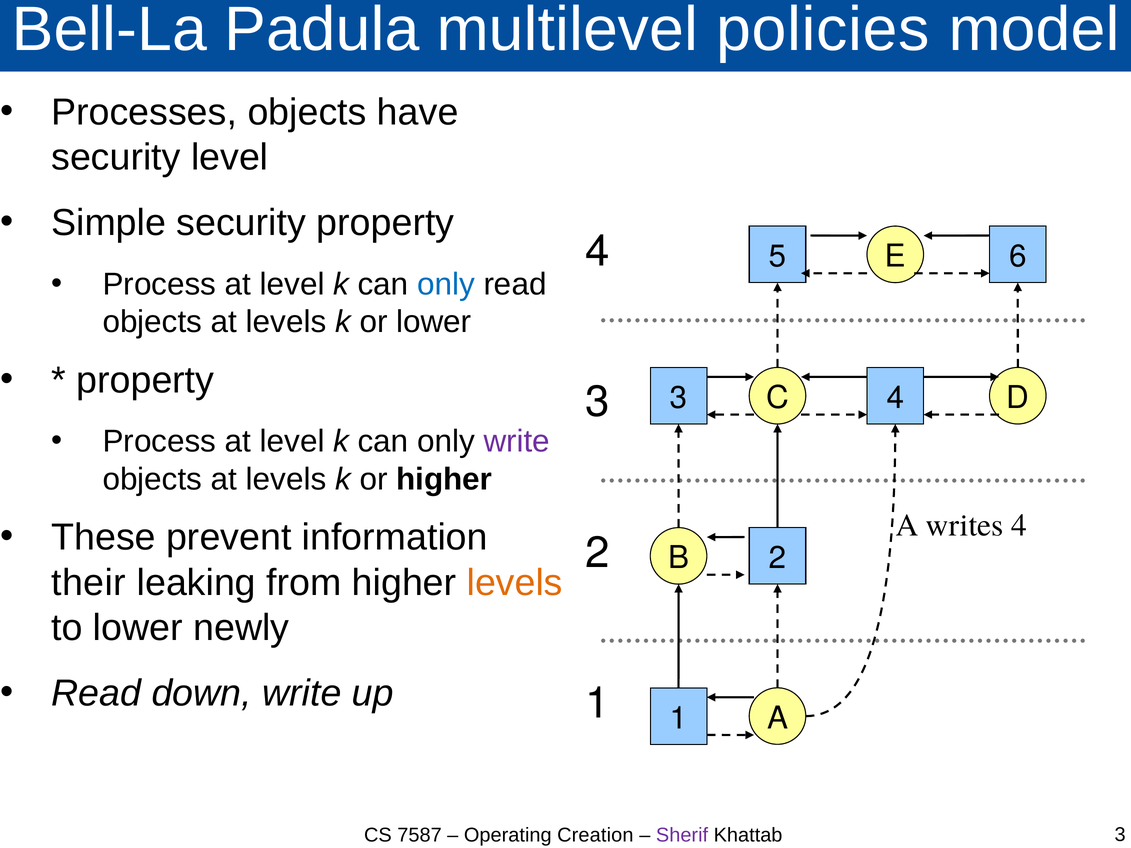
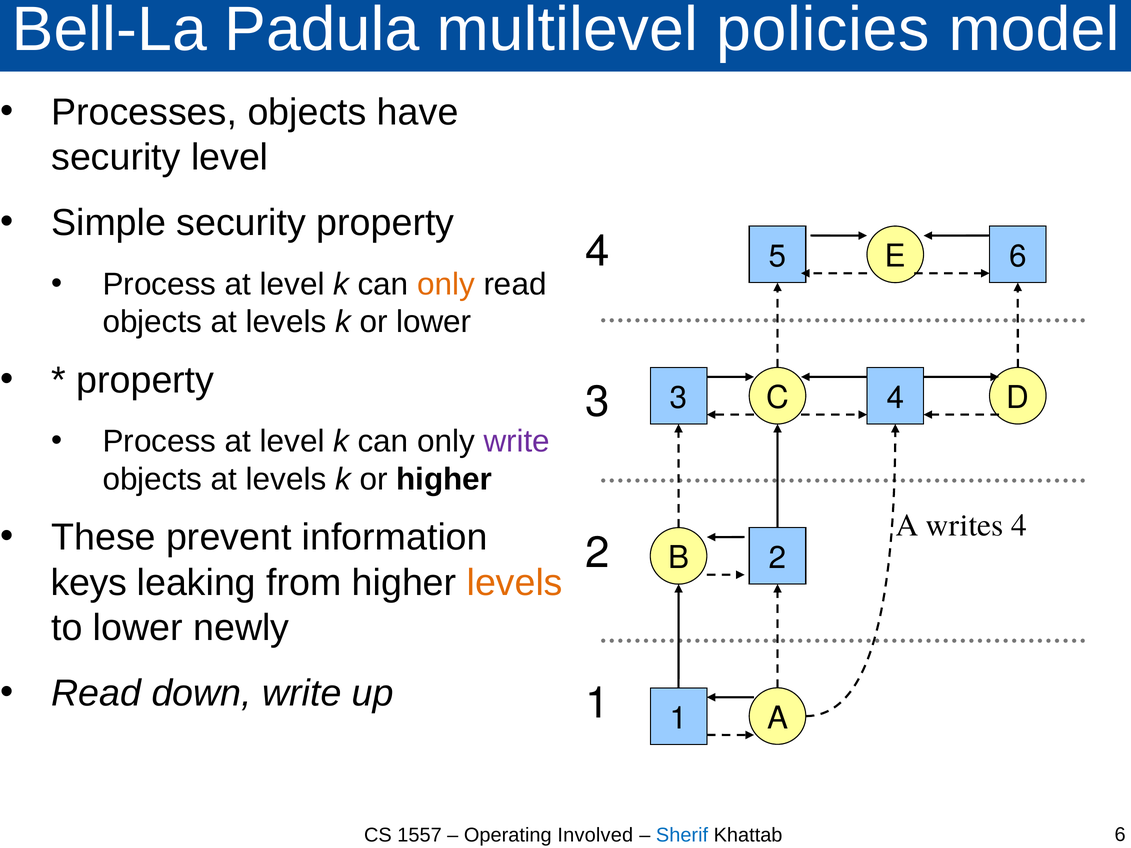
only colour: blue -> orange (446, 284)
their: their -> keys (89, 583)
7587: 7587 -> 1557 (420, 835)
Creation: Creation -> Involved (595, 835)
Sherif colour: purple -> blue (682, 835)
Khattab 3: 3 -> 6 (1120, 835)
